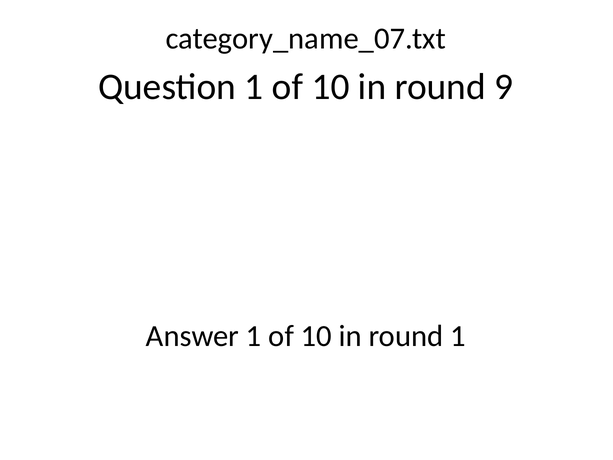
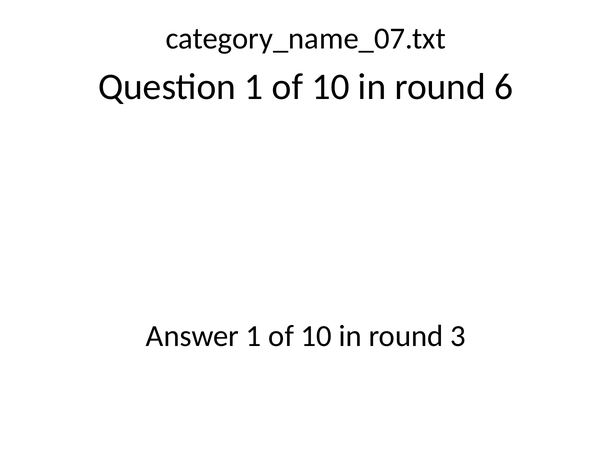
9: 9 -> 6 (504, 87)
round 1: 1 -> 3 (458, 336)
